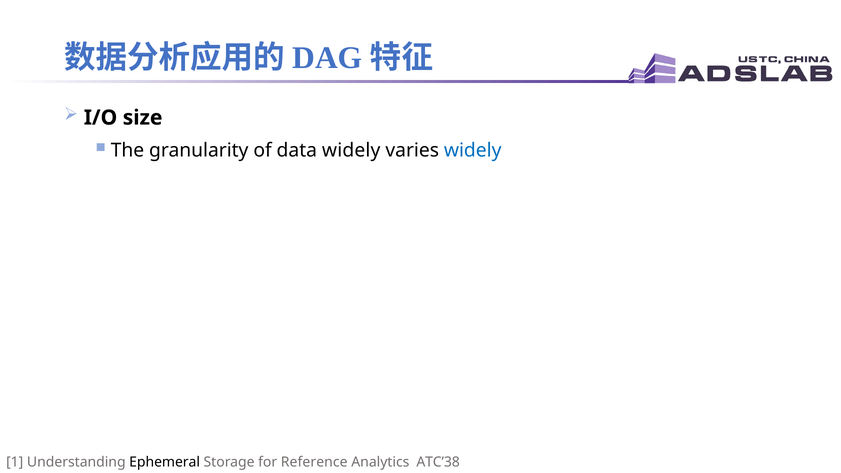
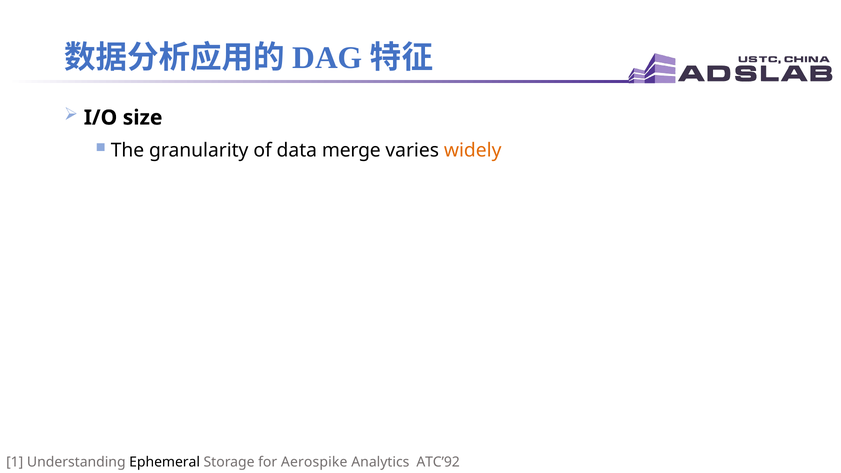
data widely: widely -> merge (351, 150)
widely colour: blue -> orange (473, 150)
Reference: Reference -> Aerospike (314, 462)
ATC’38: ATC’38 -> ATC’92 (438, 462)
